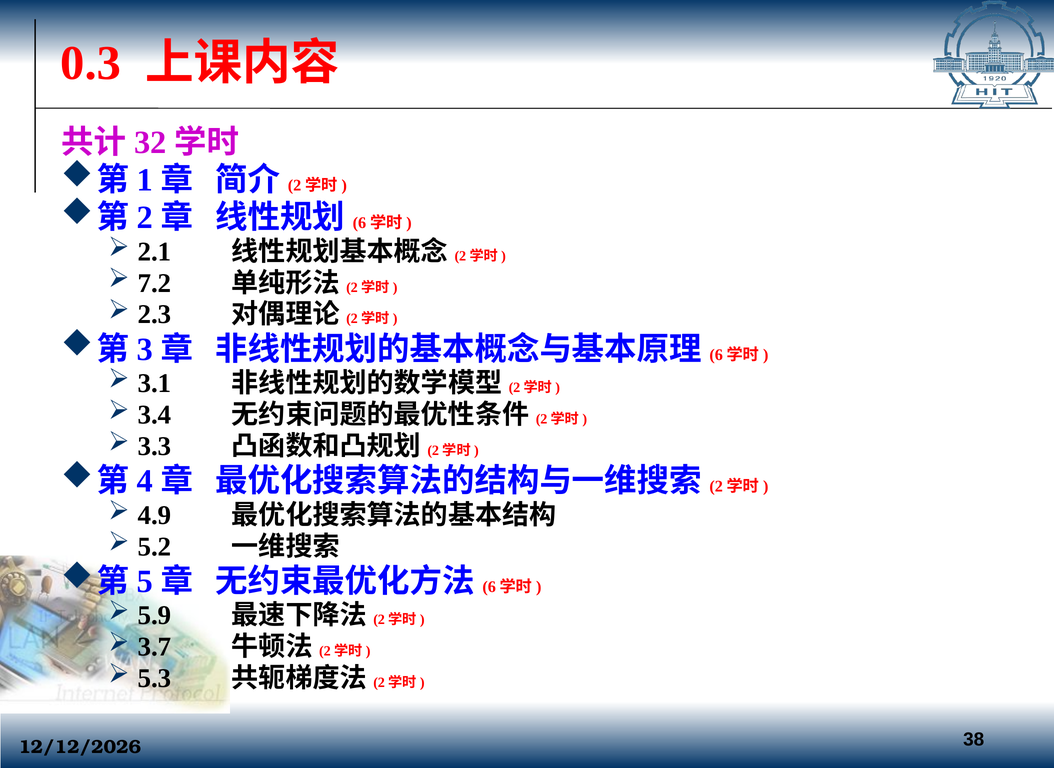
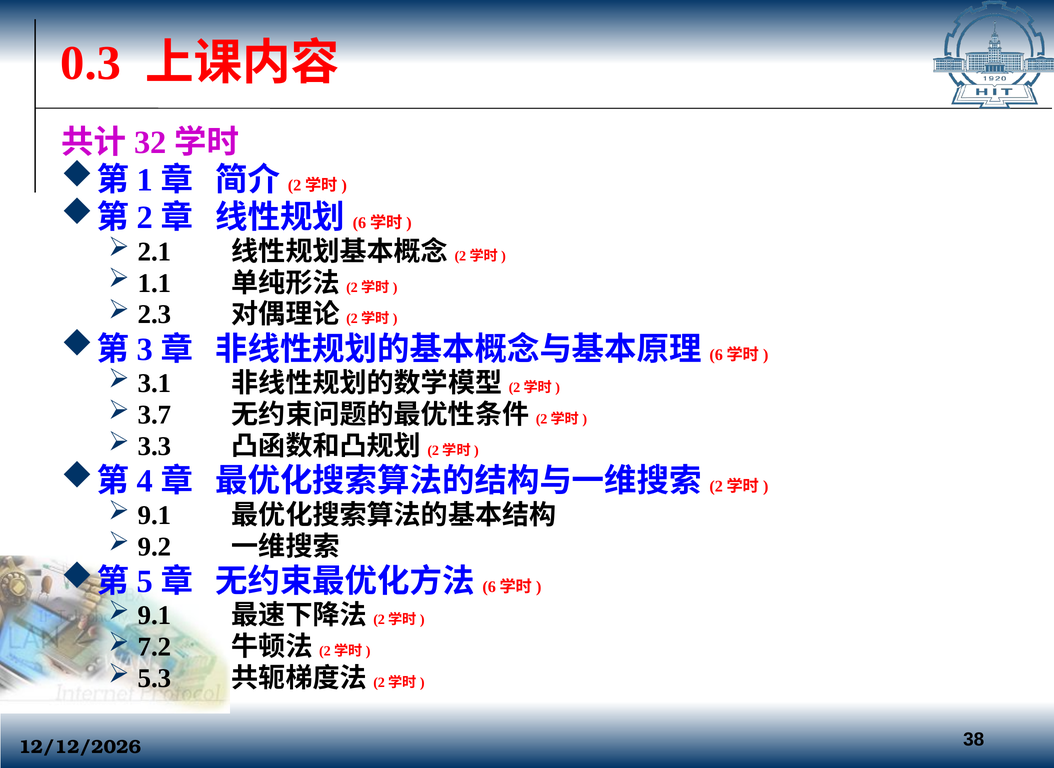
7.2: 7.2 -> 1.1 (155, 283)
3.4: 3.4 -> 3.7 (155, 415)
4.9: 4.9 -> 9.1 (155, 515)
5.2: 5.2 -> 9.2 (155, 547)
5.9: 5.9 -> 9.1 (155, 616)
3.7: 3.7 -> 7.2 (155, 647)
